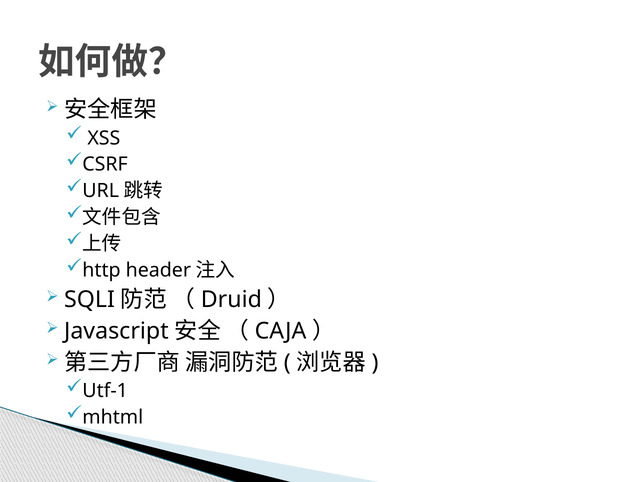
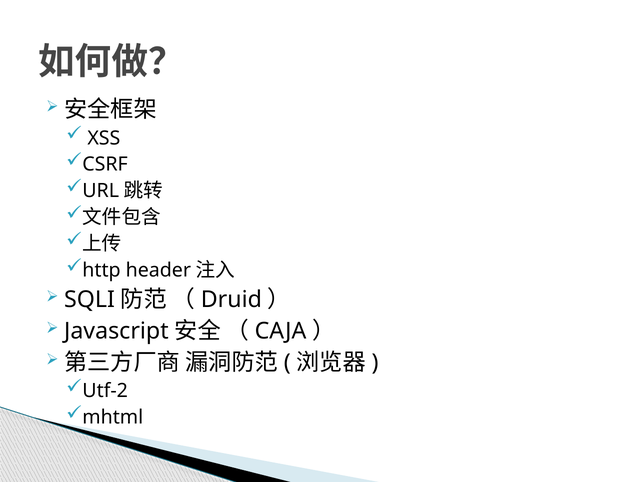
Utf-1: Utf-1 -> Utf-2 (105, 391)
